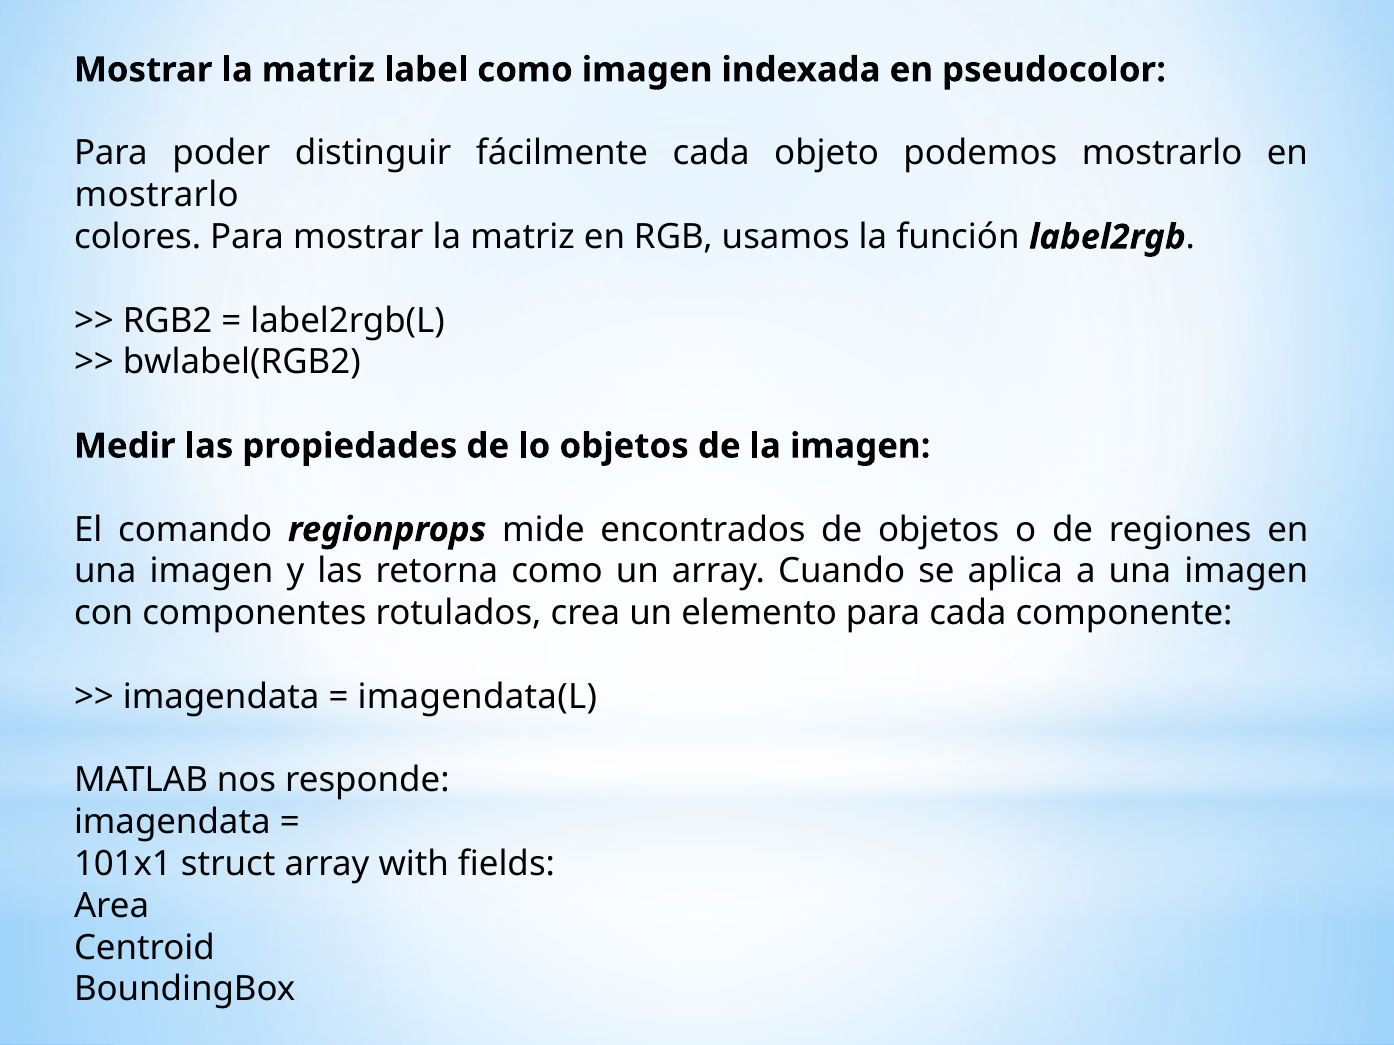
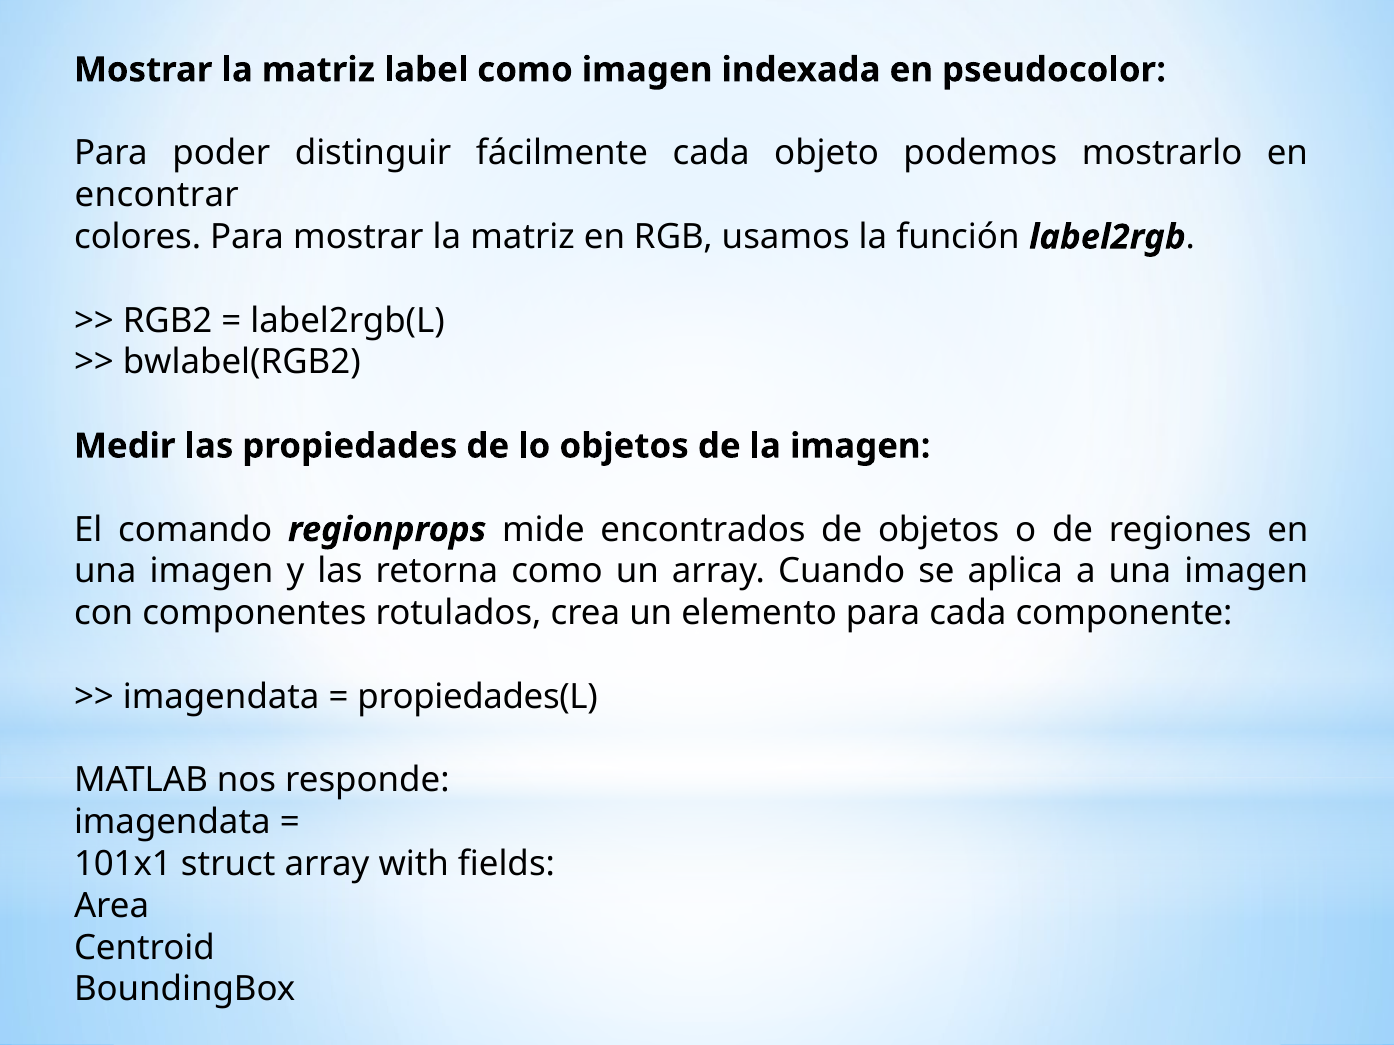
mostrarlo: mostrarlo -> encontrar (157, 195)
imagendata(L: imagendata(L -> propiedades(L (478, 697)
